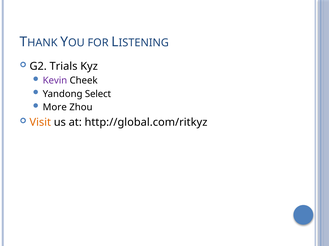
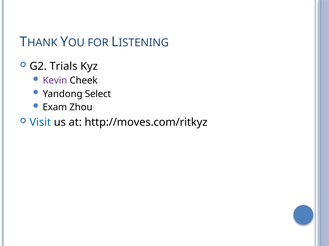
More: More -> Exam (55, 108)
Visit colour: orange -> blue (40, 123)
http://global.com/ritkyz: http://global.com/ritkyz -> http://moves.com/ritkyz (146, 123)
